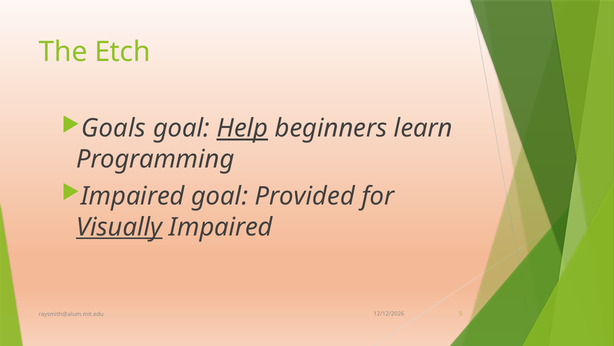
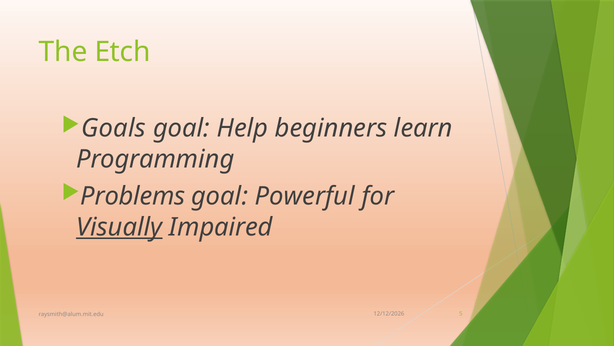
Help underline: present -> none (242, 128)
Impaired: Impaired -> Problems (133, 196)
Provided: Provided -> Powerful (305, 196)
